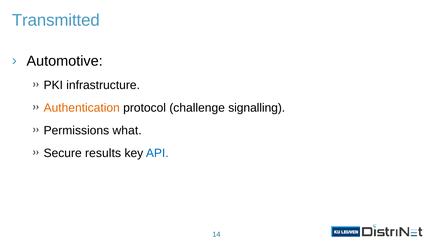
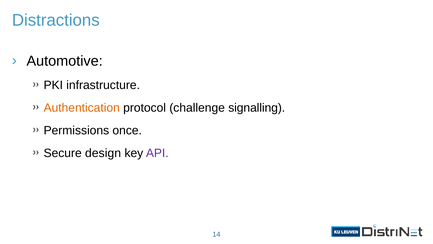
Transmitted: Transmitted -> Distractions (56, 20)
what: what -> once (127, 130)
results: results -> design (103, 153)
API colour: blue -> purple (157, 153)
